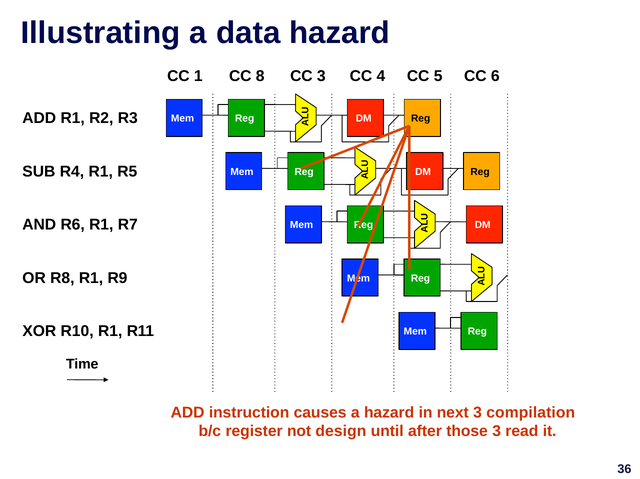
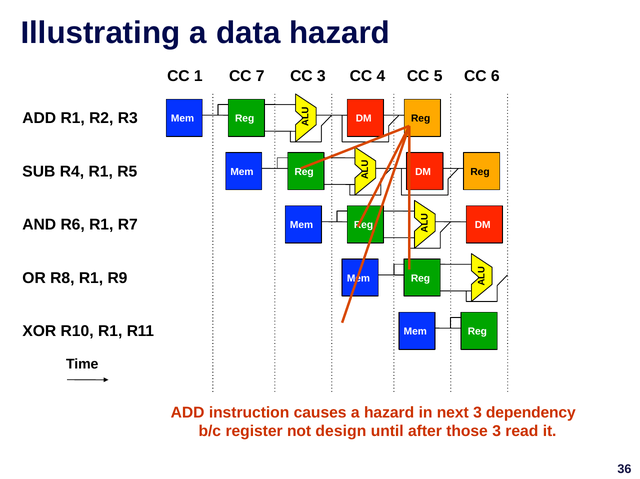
8: 8 -> 7 (260, 76)
compilation: compilation -> dependency (531, 413)
